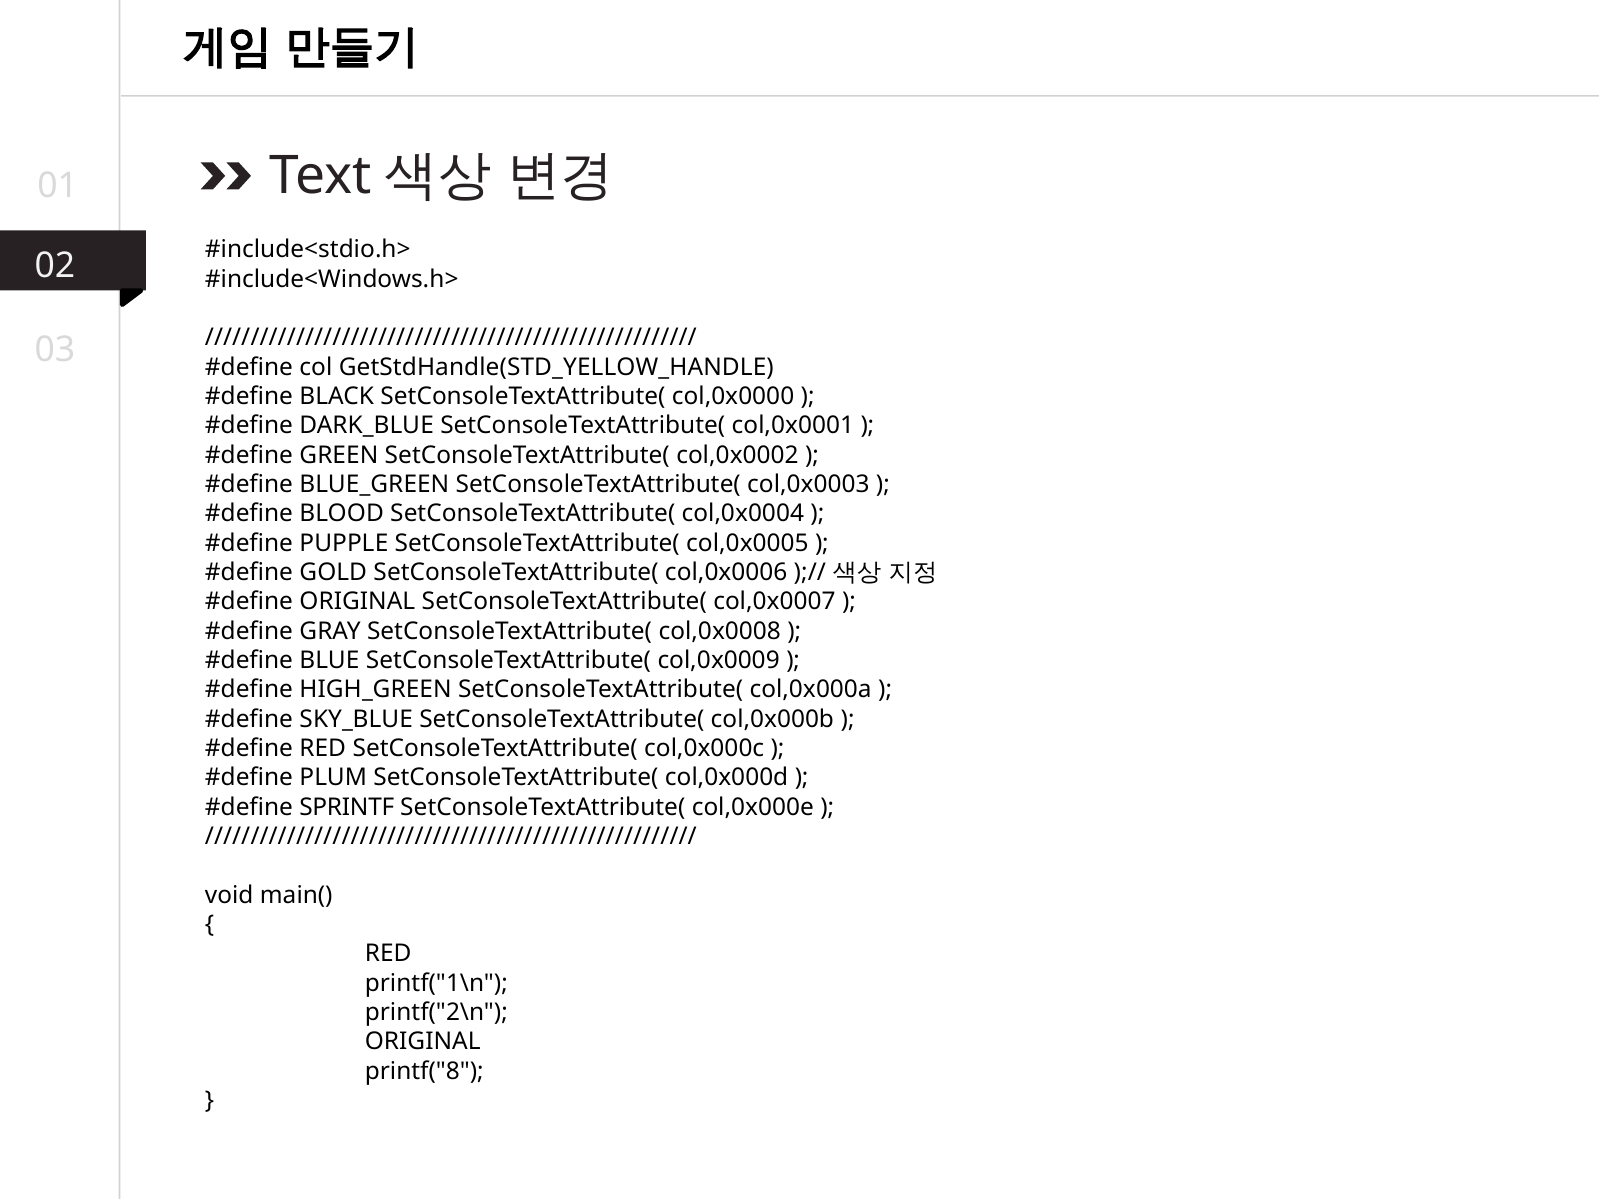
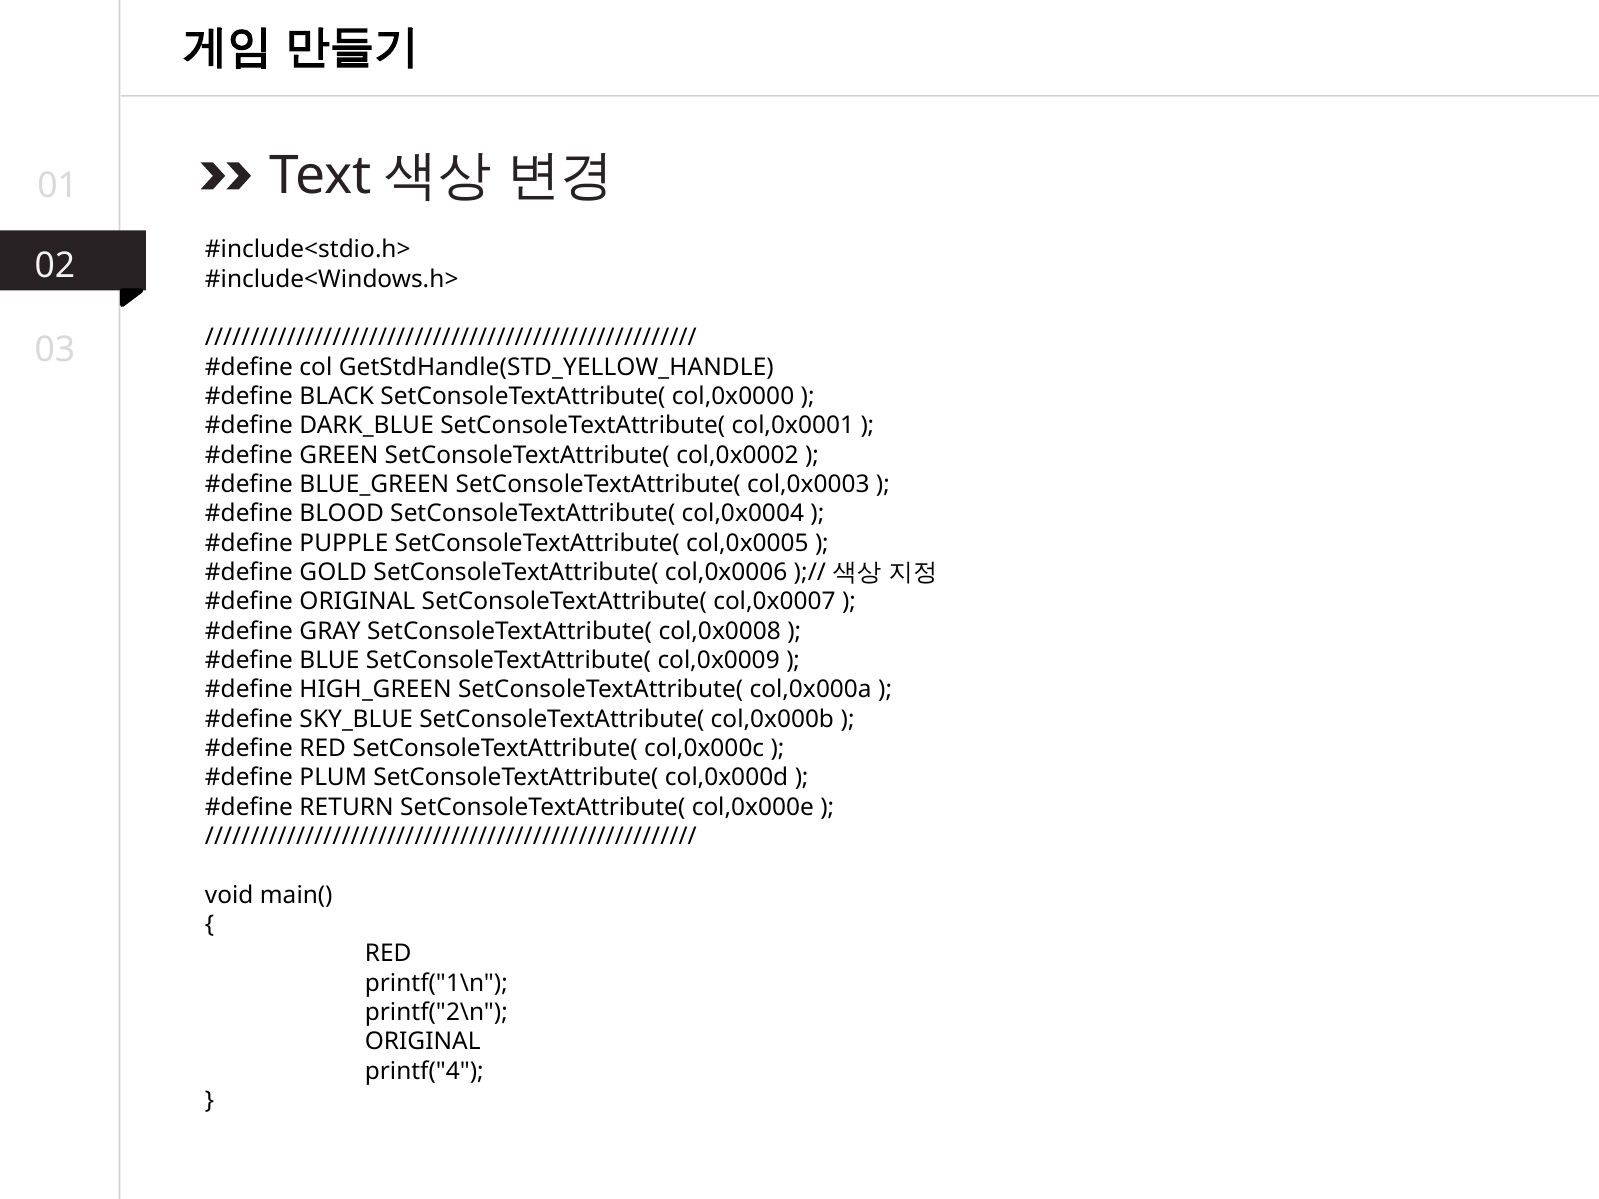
SPRINTF: SPRINTF -> RETURN (347, 807)
printf("8: printf("8 -> printf("4 (424, 1071)
